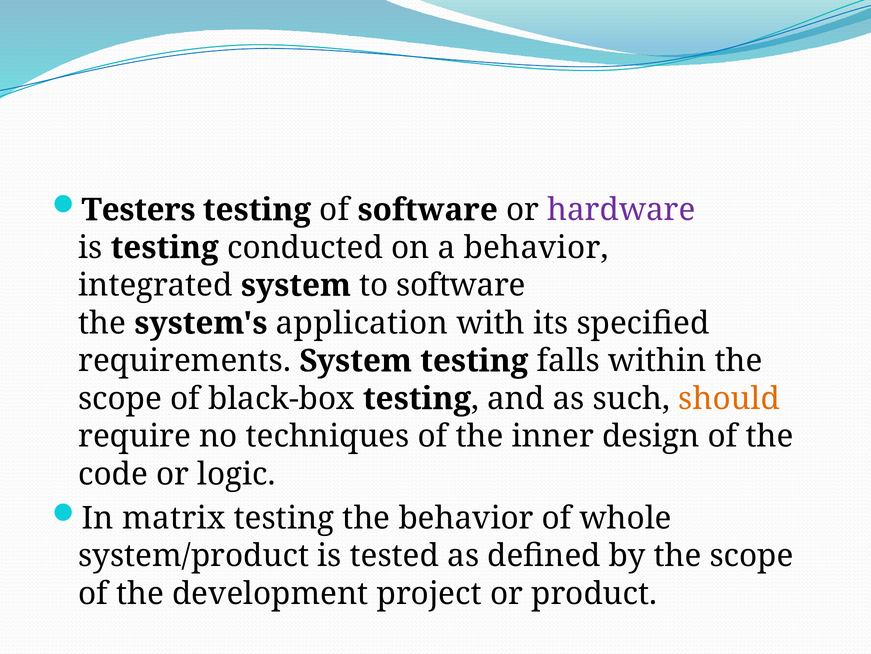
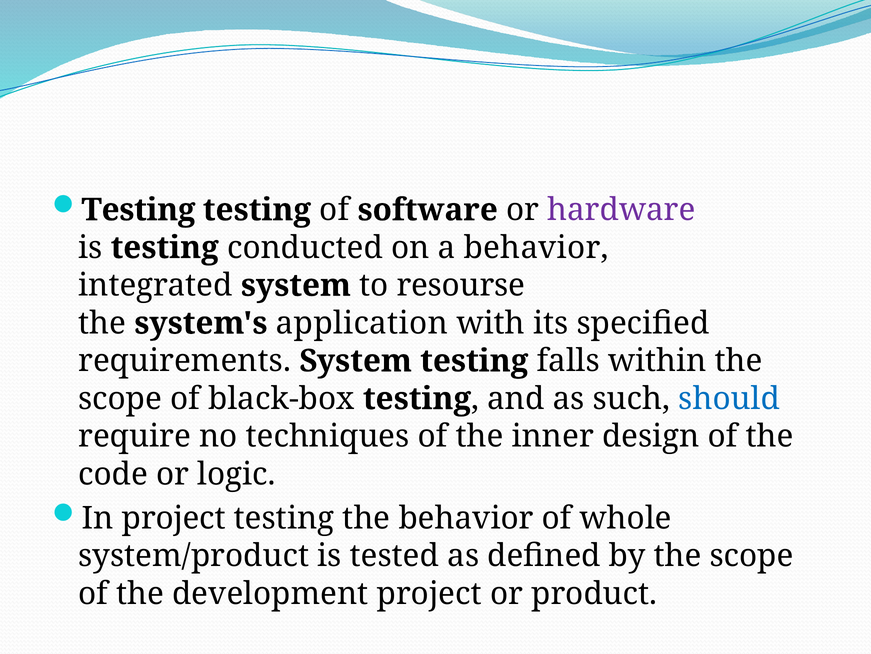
Testers: Testers -> Testing (138, 210)
to software: software -> resourse (461, 285)
should colour: orange -> blue (729, 398)
In matrix: matrix -> project (174, 518)
